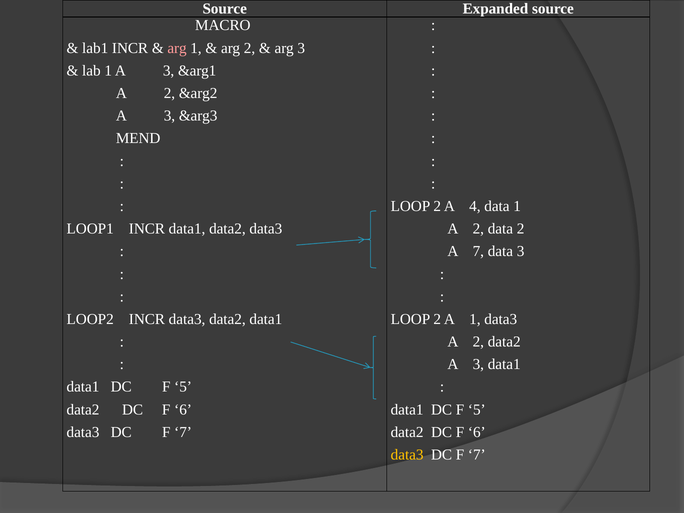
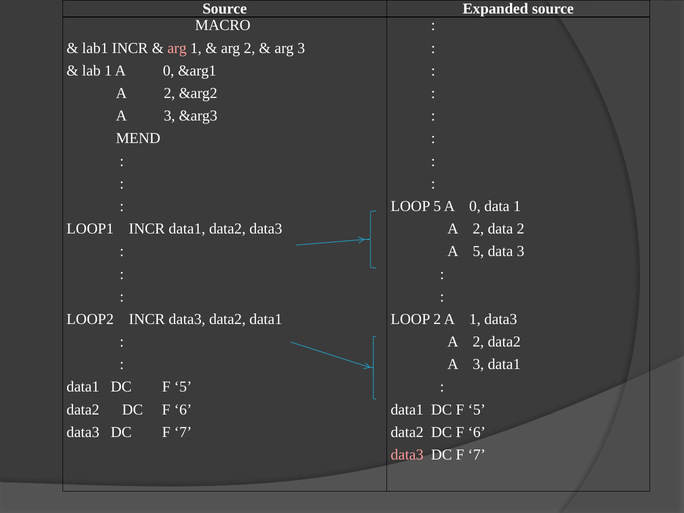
1 A 3: 3 -> 0 (169, 71)
2: 2 -> 5 (437, 206)
4: 4 -> 0 (475, 206)
A 7: 7 -> 5 (478, 251)
data3 colour: yellow -> pink (407, 455)
